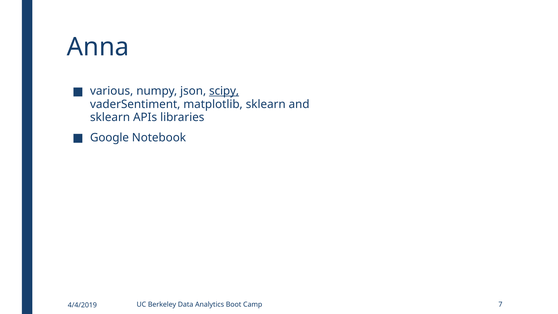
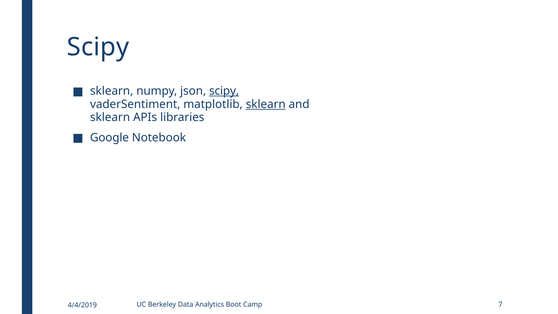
Anna: Anna -> Scipy (98, 47)
various: various -> sklearn (112, 91)
sklearn underline: none -> present (266, 104)
